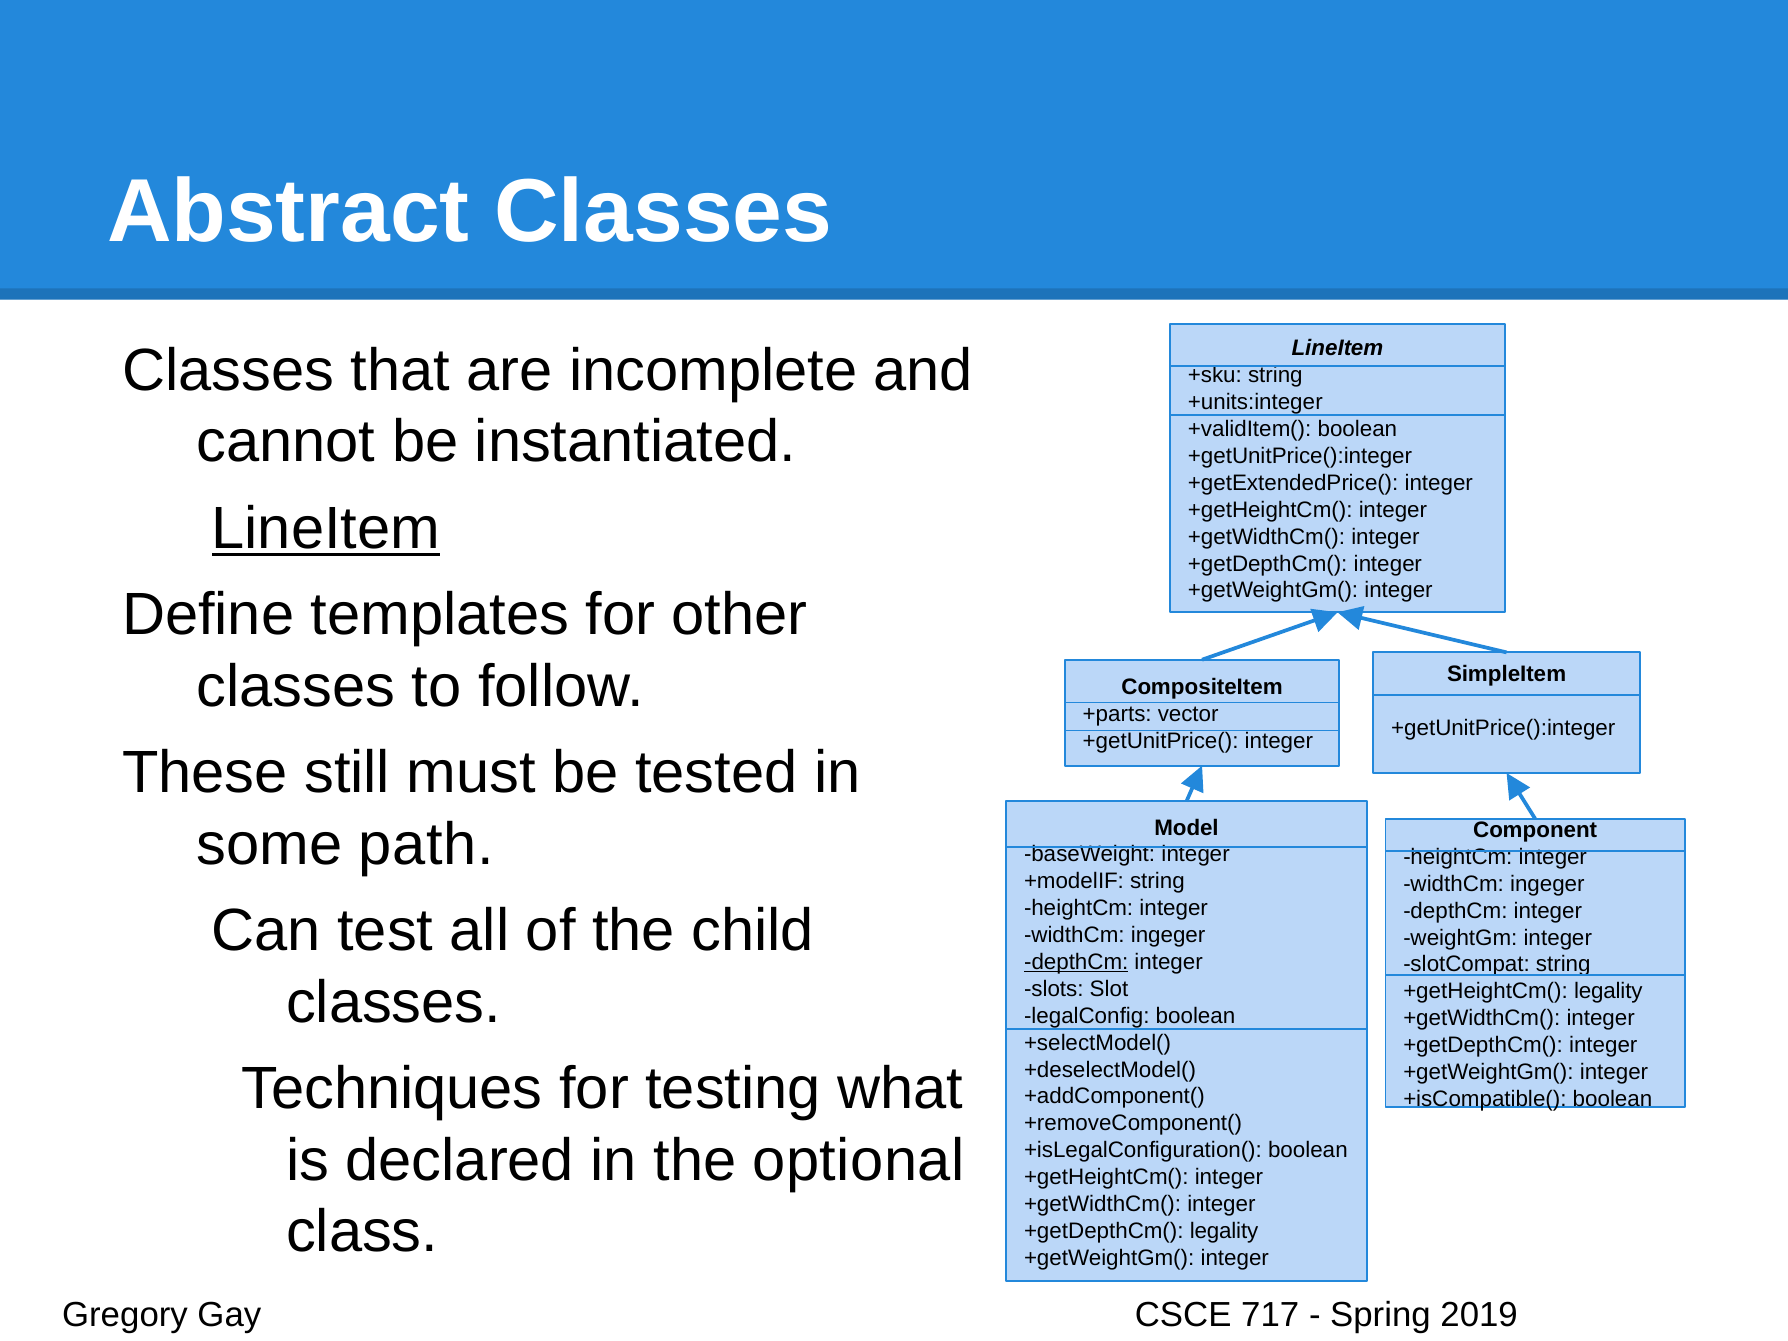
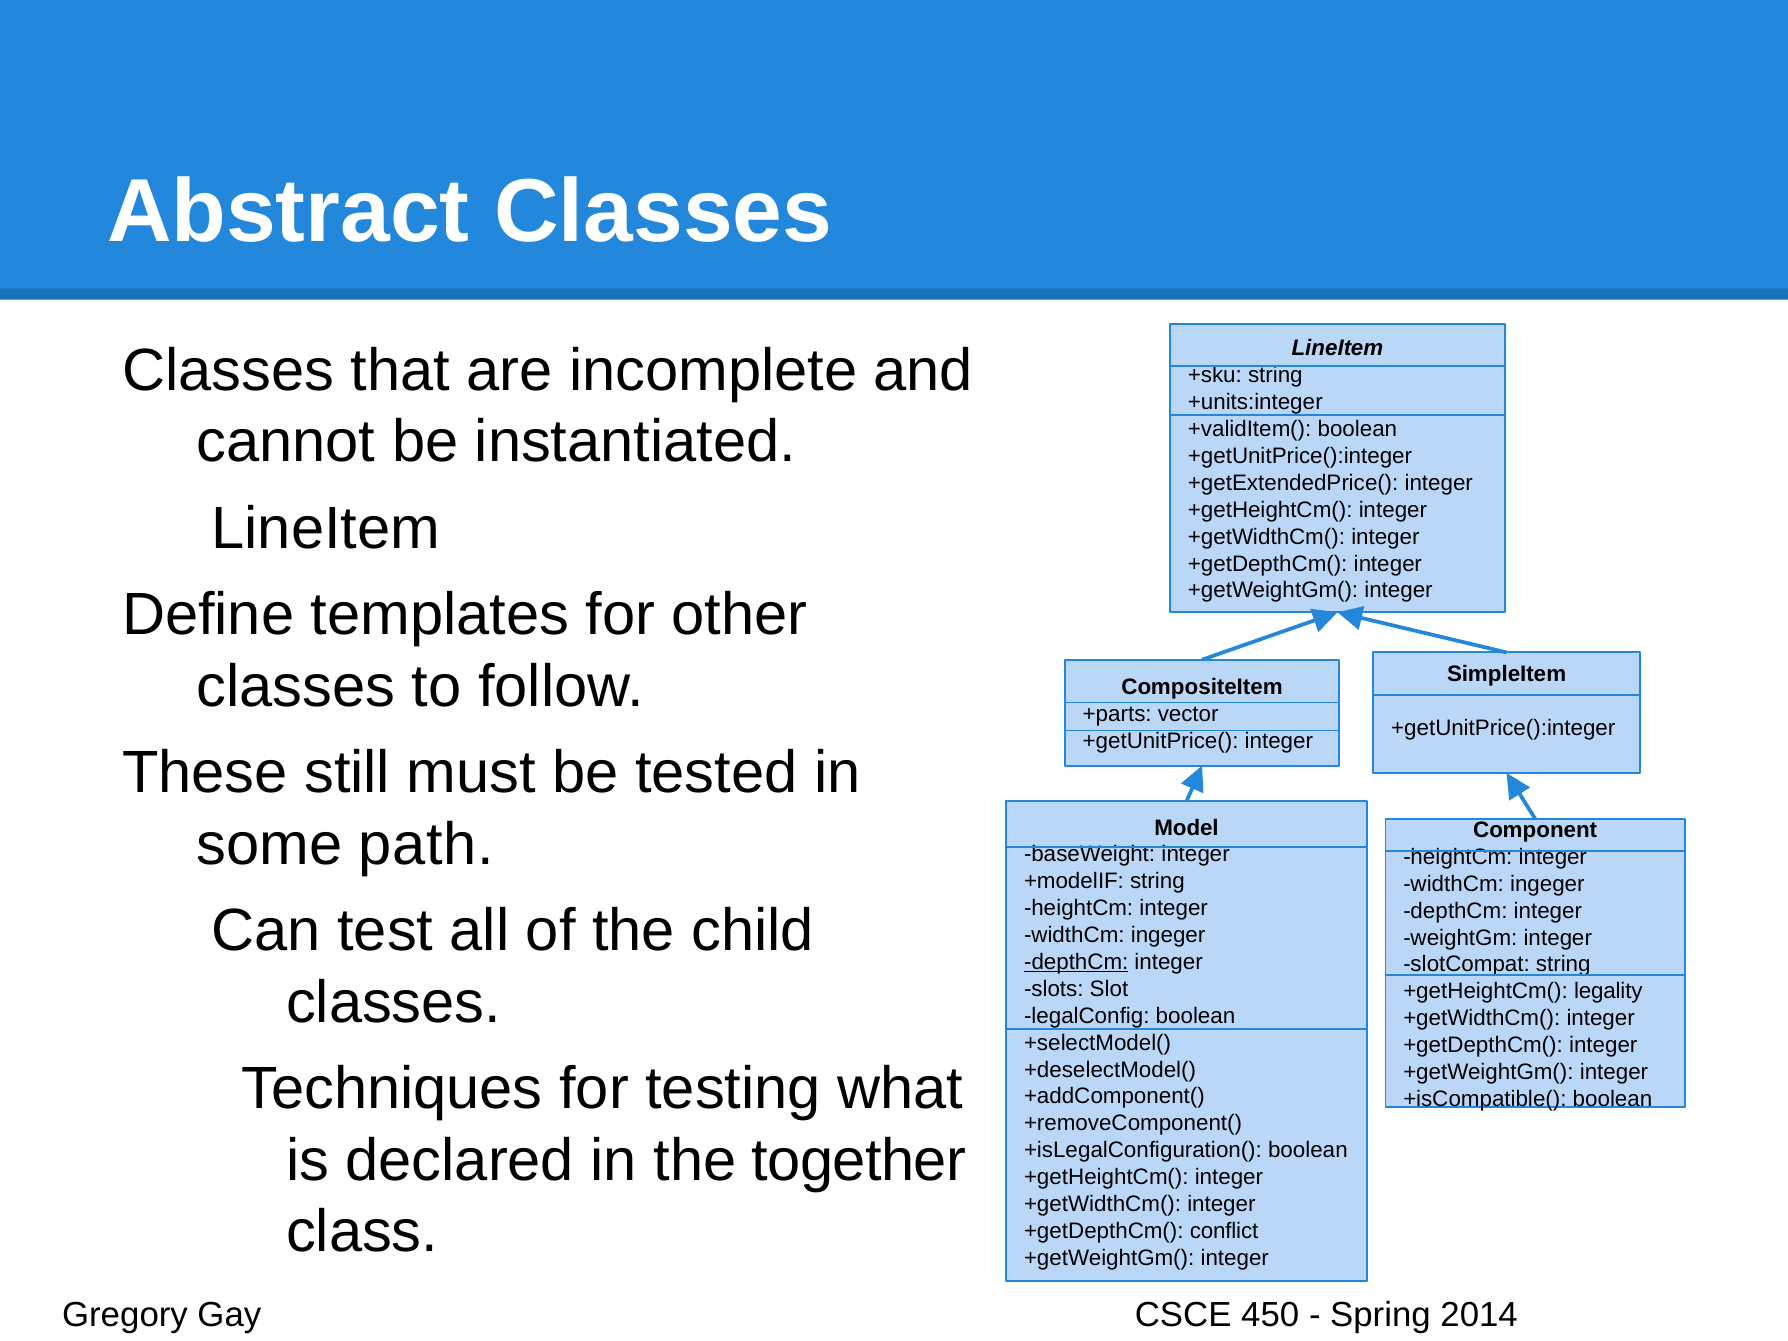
LineItem underline: present -> none (326, 529)
optional: optional -> together (859, 1161)
+getDepthCm( legality: legality -> conflict (1224, 1231)
717: 717 -> 450 (1270, 1315)
2019: 2019 -> 2014 (1479, 1315)
